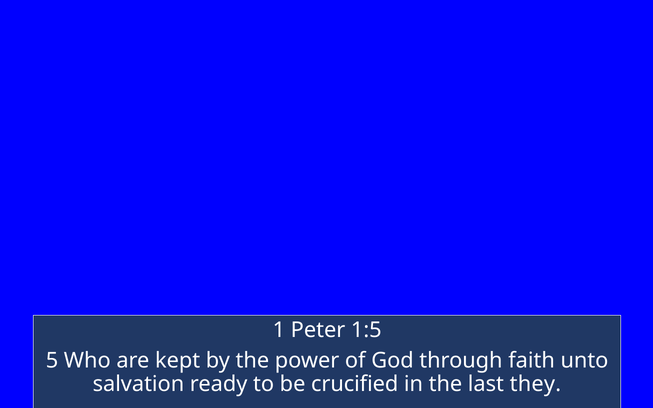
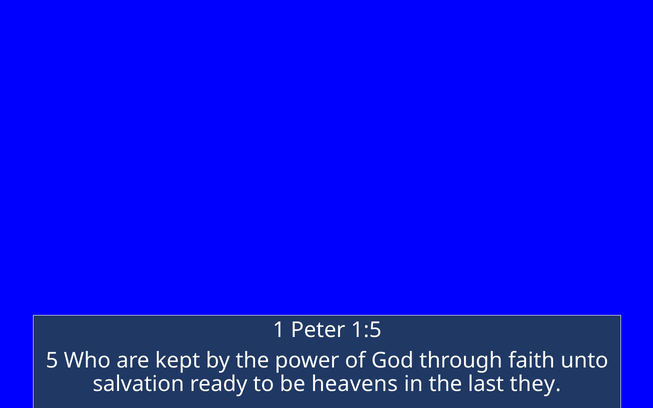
crucified: crucified -> heavens (355, 384)
